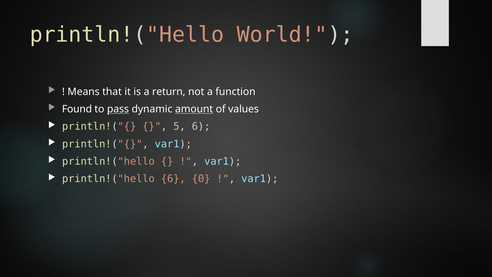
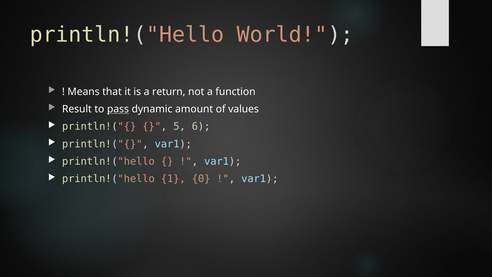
Found: Found -> Result (77, 109)
amount underline: present -> none (194, 109)
println!("hello 6: 6 -> 1 (173, 179)
